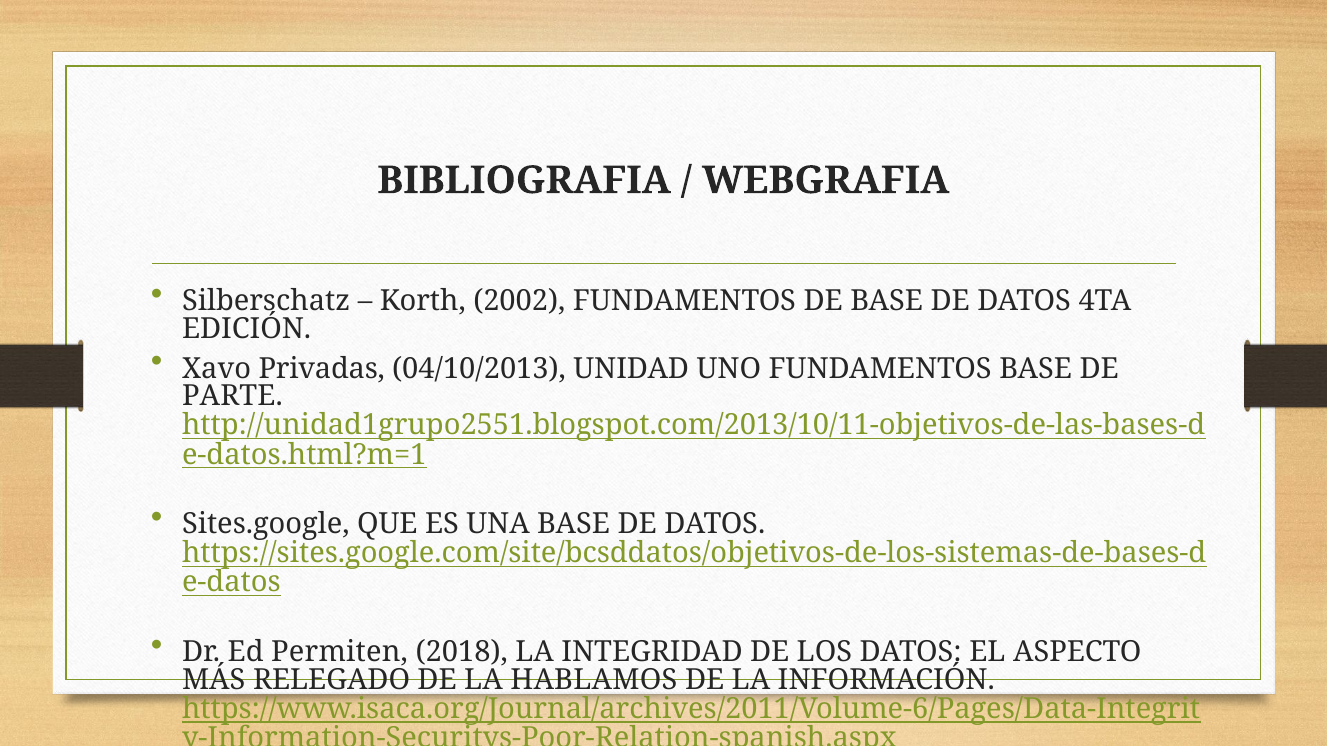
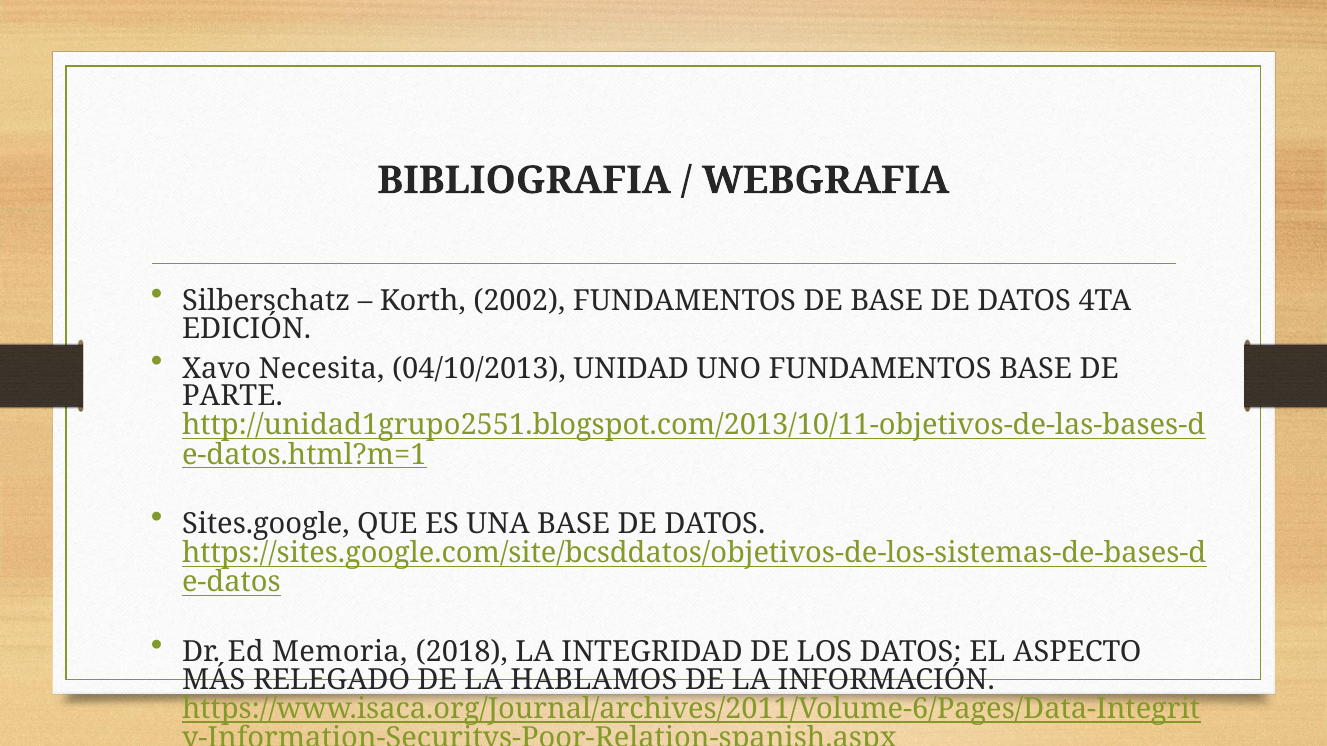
Privadas: Privadas -> Necesita (321, 369)
Permiten: Permiten -> Memoria (340, 652)
